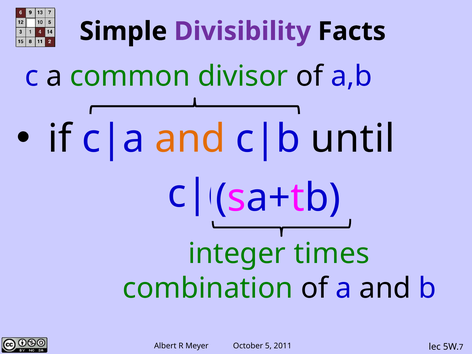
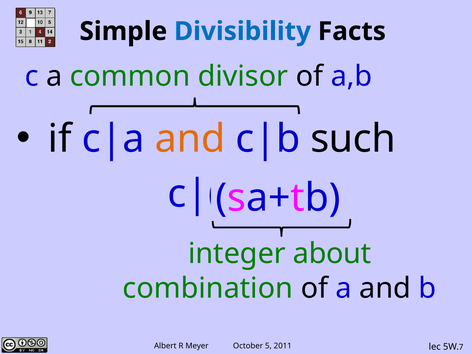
Divisibility colour: purple -> blue (242, 31)
until: until -> such (353, 139)
times: times -> about (332, 254)
